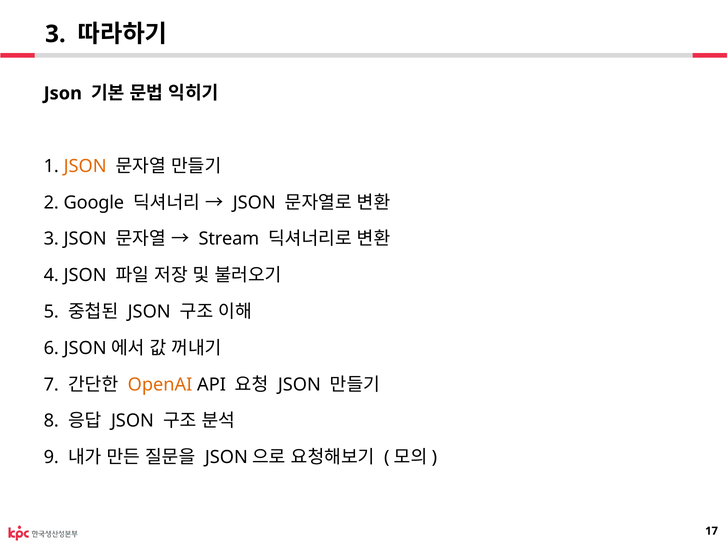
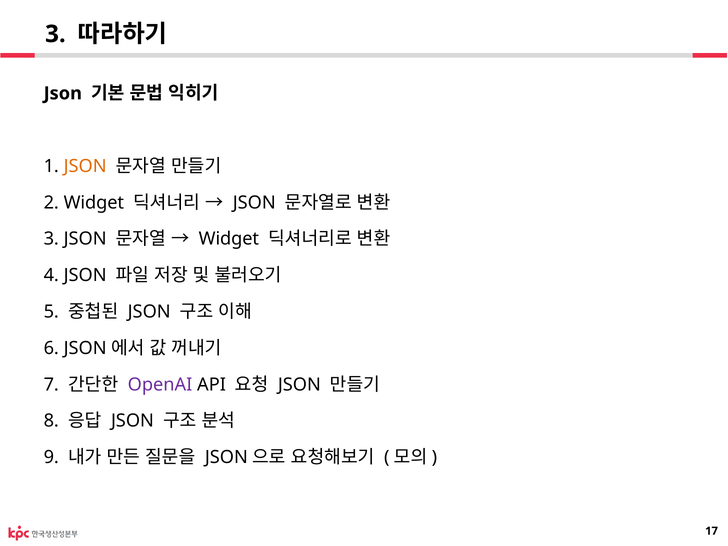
2 Google: Google -> Widget (94, 203)
Stream: Stream -> Widget (229, 239)
OpenAI colour: orange -> purple (160, 385)
